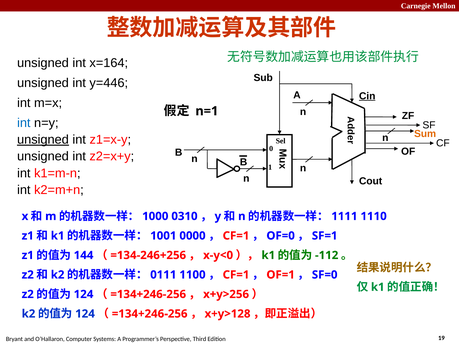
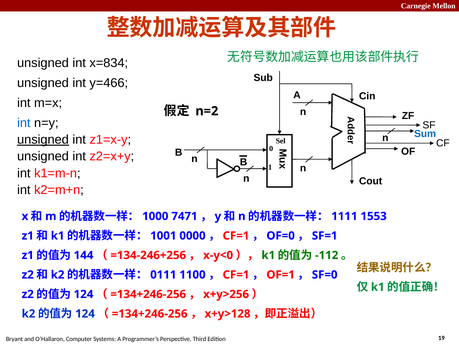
x=164: x=164 -> x=834 (109, 63)
y=446: y=446 -> y=466 (109, 83)
Cin underline: present -> none (367, 96)
n=1: n=1 -> n=2 (207, 111)
Sum colour: orange -> blue (425, 134)
0310: 0310 -> 7471 (184, 216)
1110: 1110 -> 1553 (374, 216)
